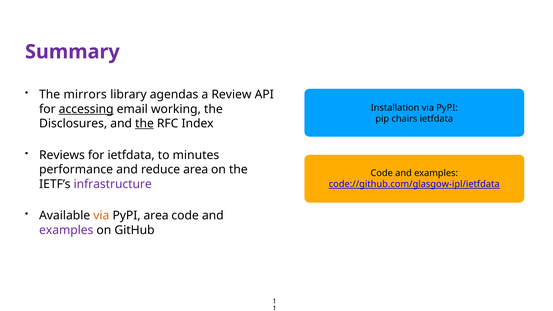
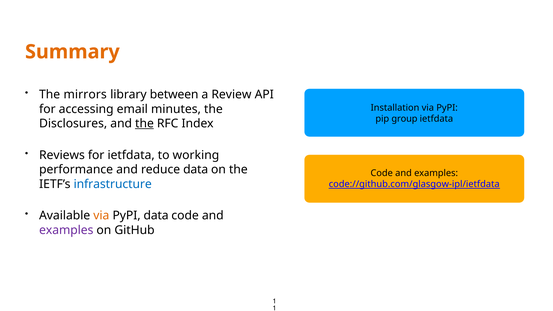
Summary colour: purple -> orange (72, 52)
agendas: agendas -> between (174, 95)
accessing underline: present -> none (86, 109)
working: working -> minutes (176, 109)
chairs: chairs -> group (404, 119)
minutes: minutes -> working (196, 155)
reduce area: area -> data (196, 170)
infrastructure colour: purple -> blue (113, 184)
PyPI area: area -> data (156, 216)
